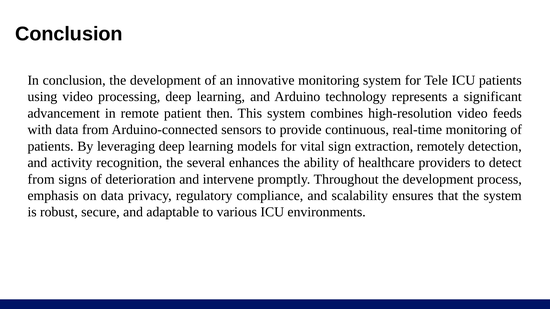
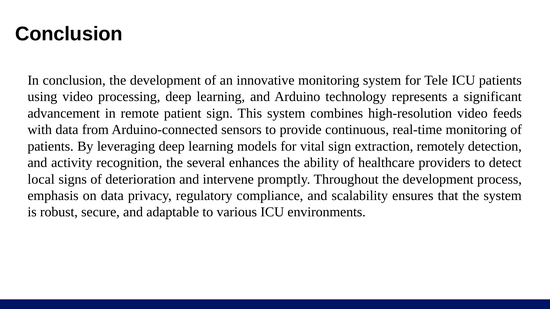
patient then: then -> sign (220, 113)
from: from -> local (41, 179)
